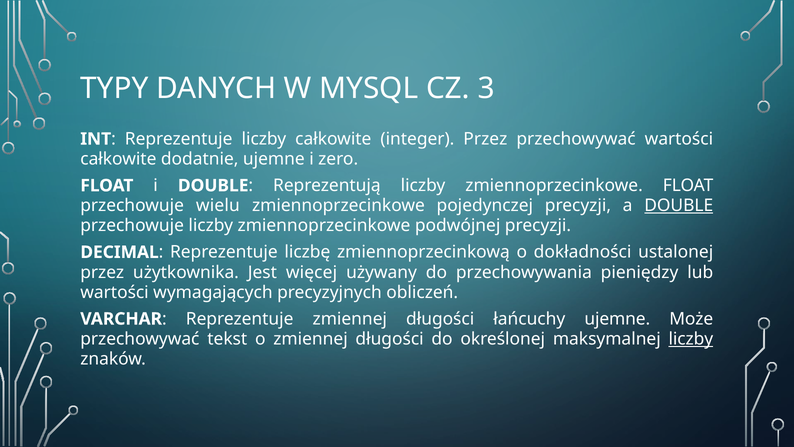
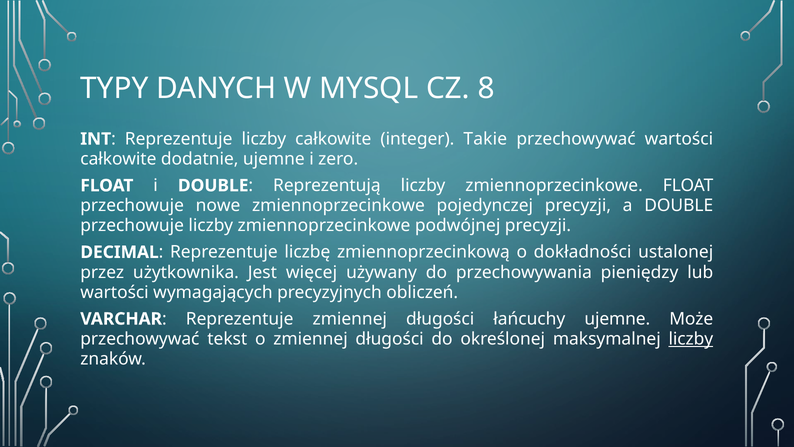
3: 3 -> 8 (486, 88)
integer Przez: Przez -> Takie (485, 139)
wielu: wielu -> nowe (218, 205)
DOUBLE underline: present -> none (679, 205)
